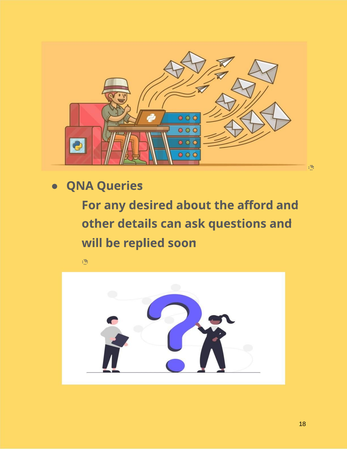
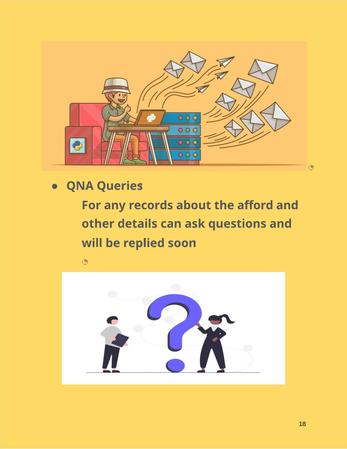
desired: desired -> records (151, 205)
